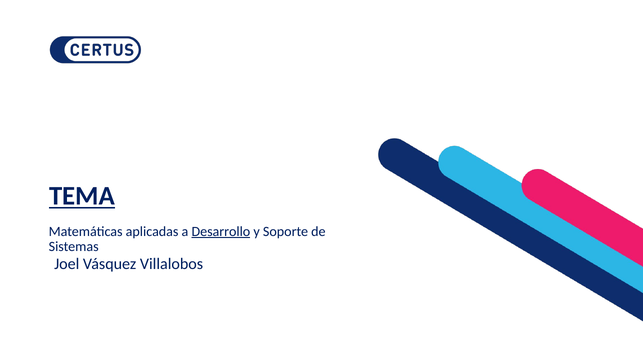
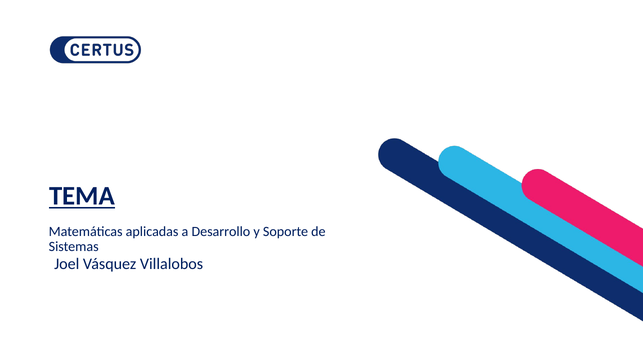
Desarrollo underline: present -> none (221, 231)
